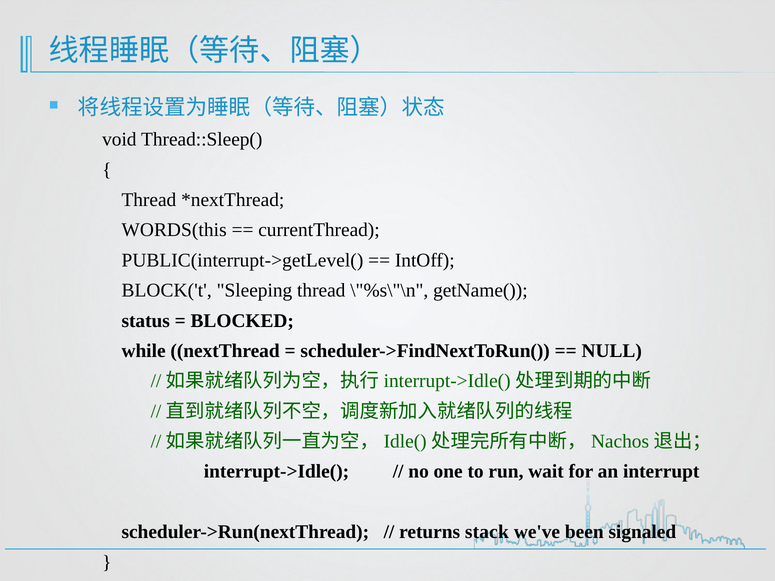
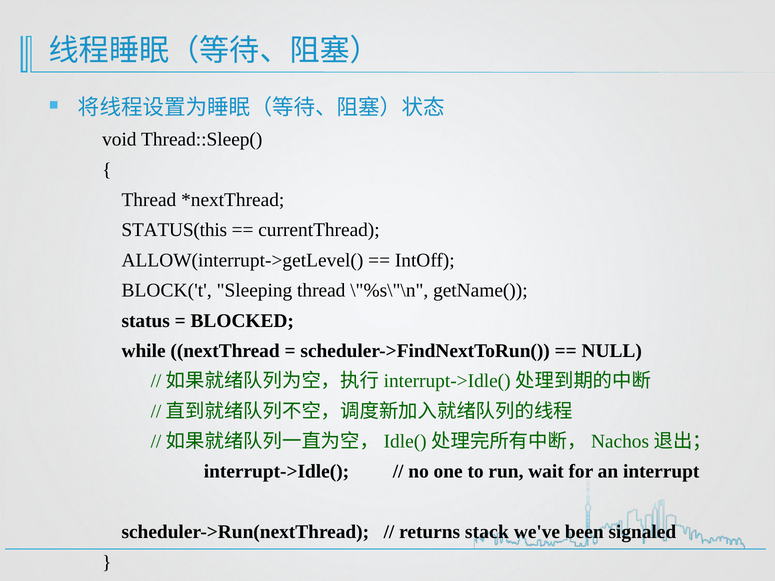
WORDS(this: WORDS(this -> STATUS(this (174, 230)
PUBLIC(interrupt->getLevel(: PUBLIC(interrupt->getLevel( -> ALLOW(interrupt->getLevel( (242, 260)
